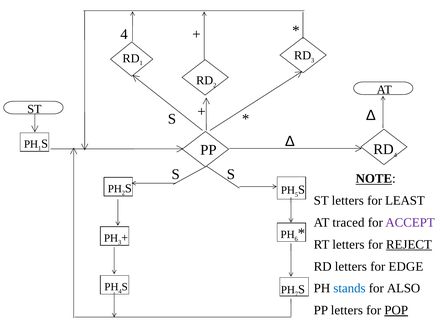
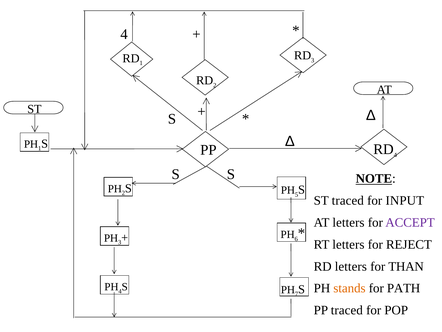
ST letters: letters -> traced (348, 200)
LEAST: LEAST -> INPUT (405, 200)
AT traced: traced -> letters (348, 222)
REJECT underline: present -> none (409, 244)
EDGE: EDGE -> THAN (406, 266)
stands colour: blue -> orange (349, 288)
ALSO: ALSO -> PATH (404, 288)
PP letters: letters -> traced (347, 310)
POP underline: present -> none (396, 310)
